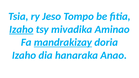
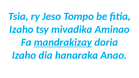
Izaho underline: present -> none (21, 29)
